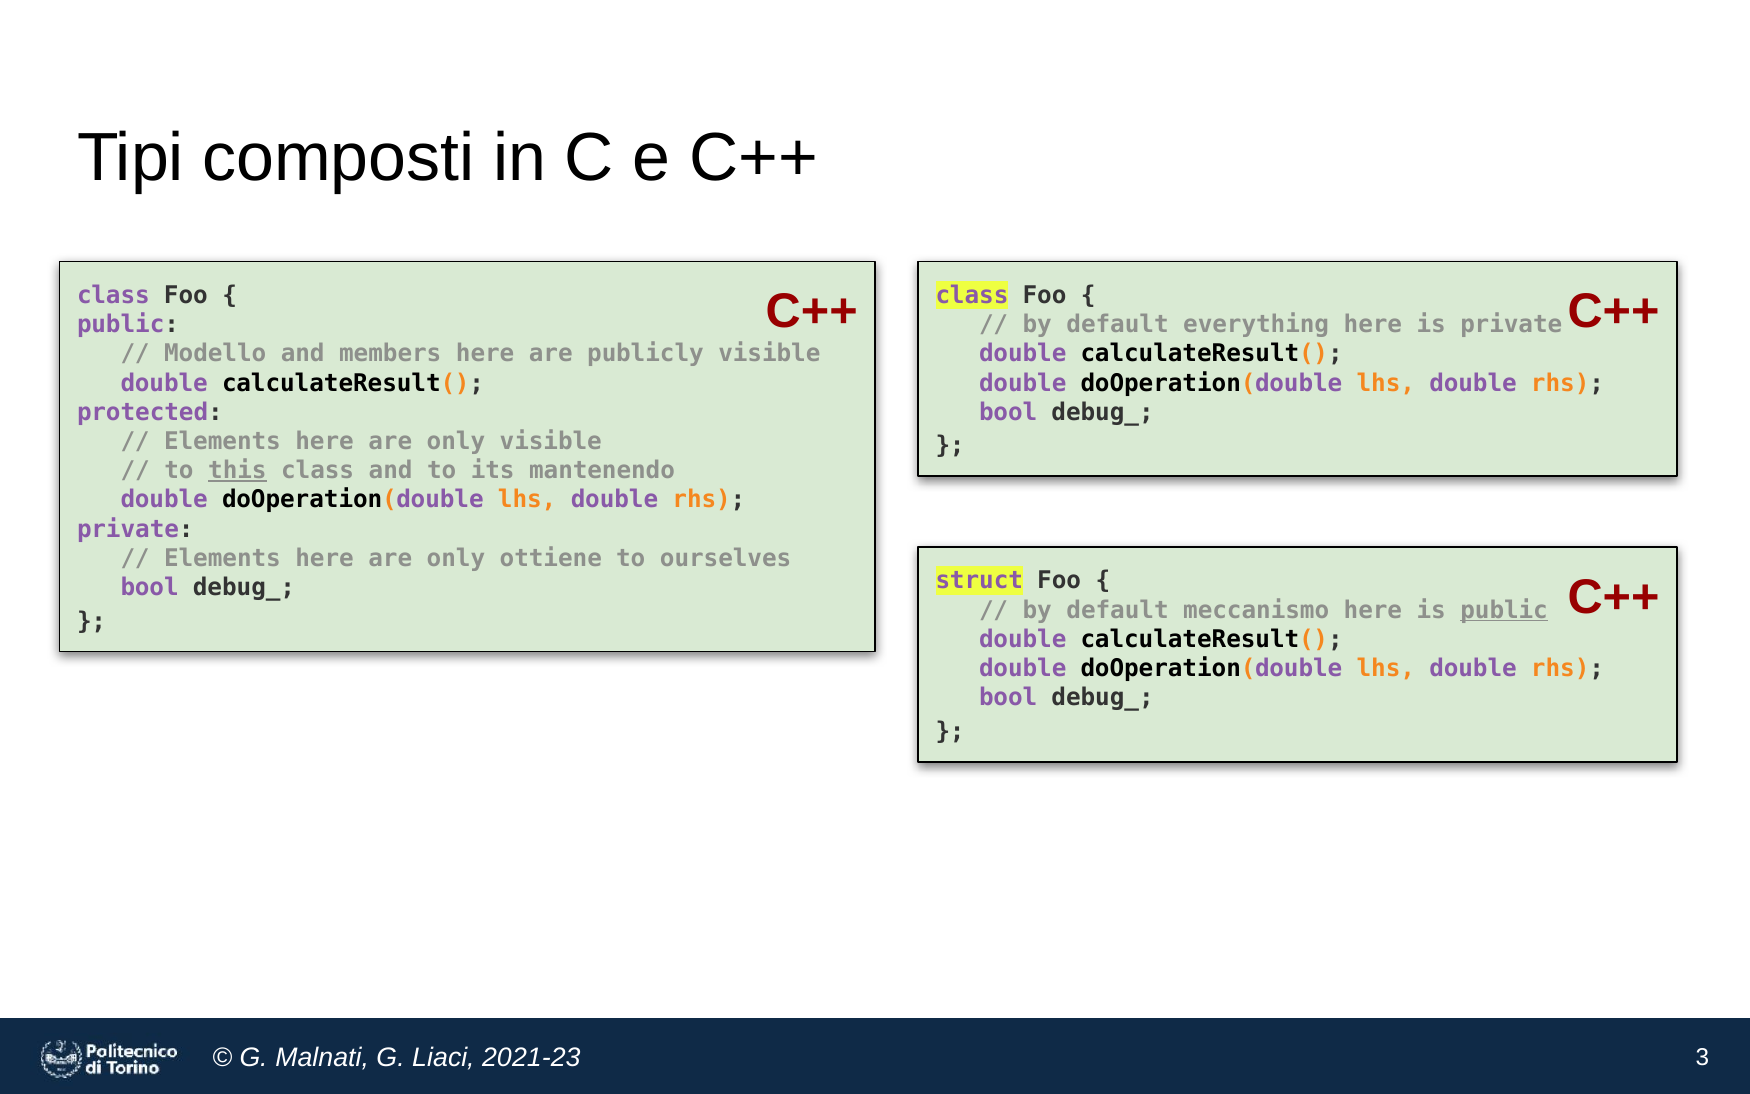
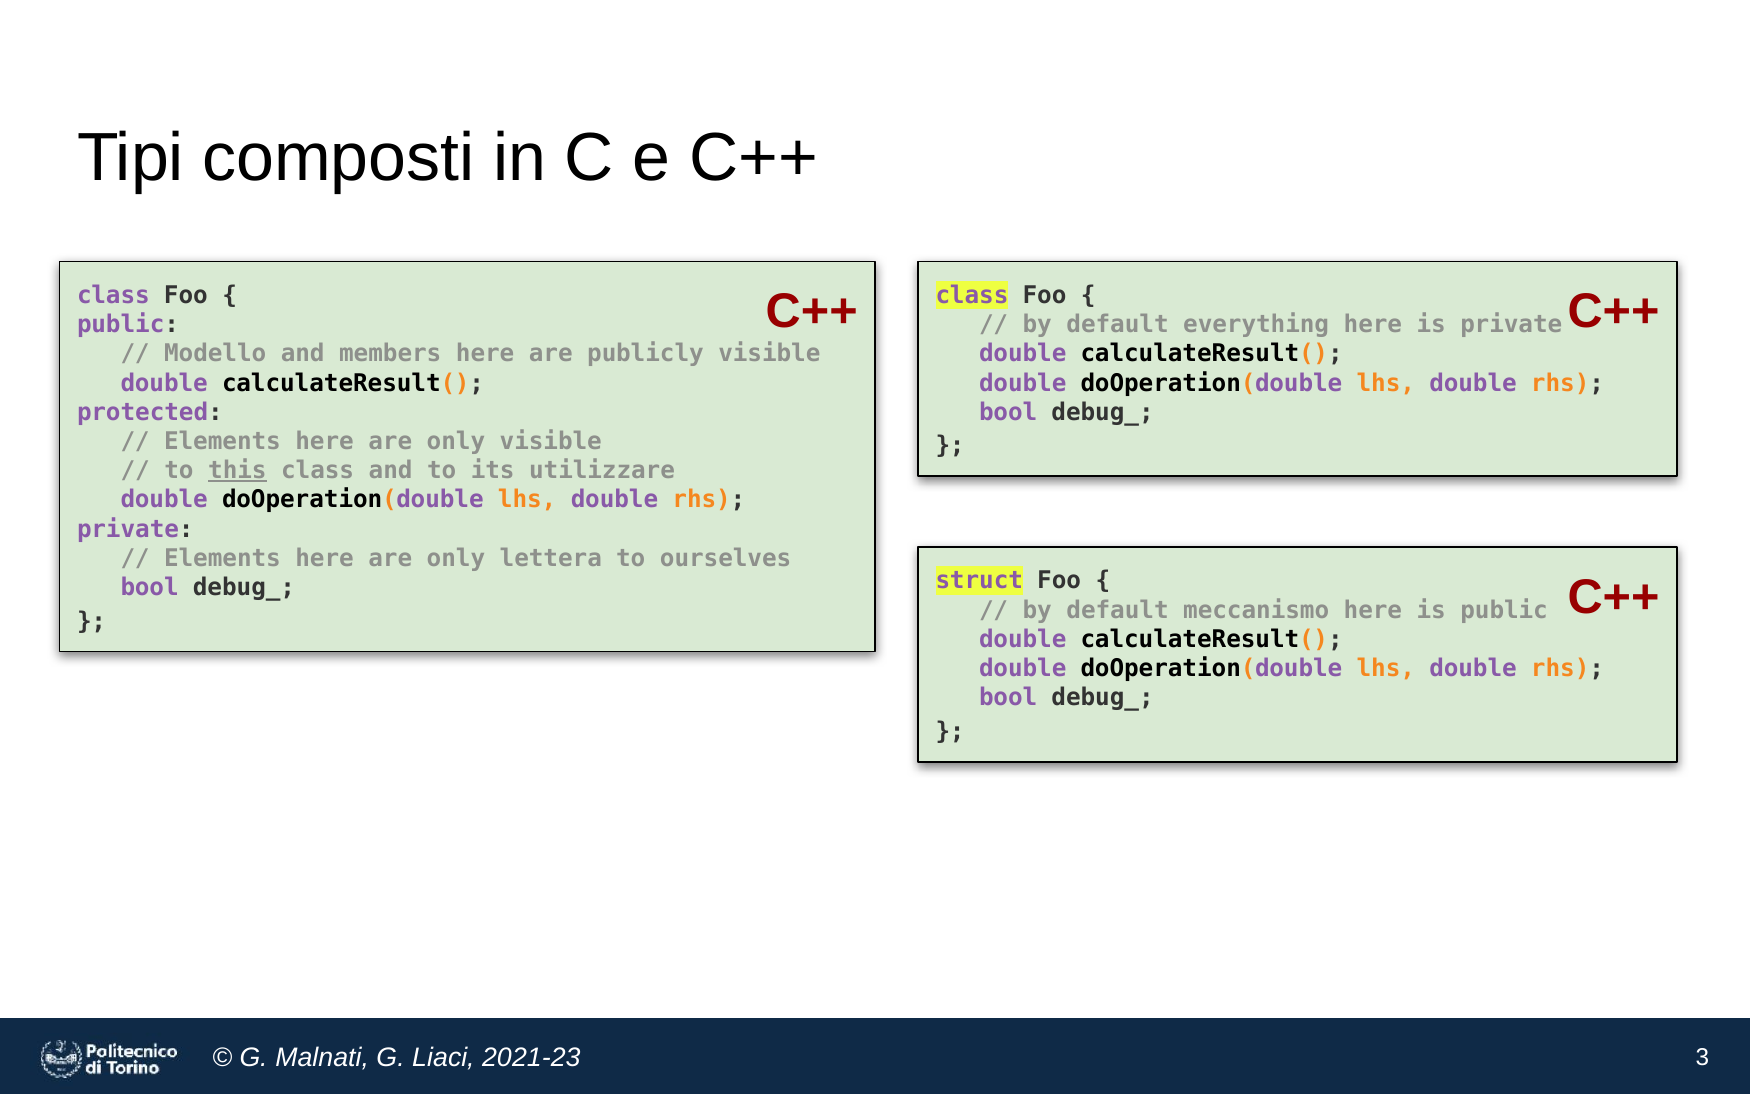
mantenendo: mantenendo -> utilizzare (602, 471)
ottiene: ottiene -> lettera (551, 558)
public underline: present -> none (1504, 610)
